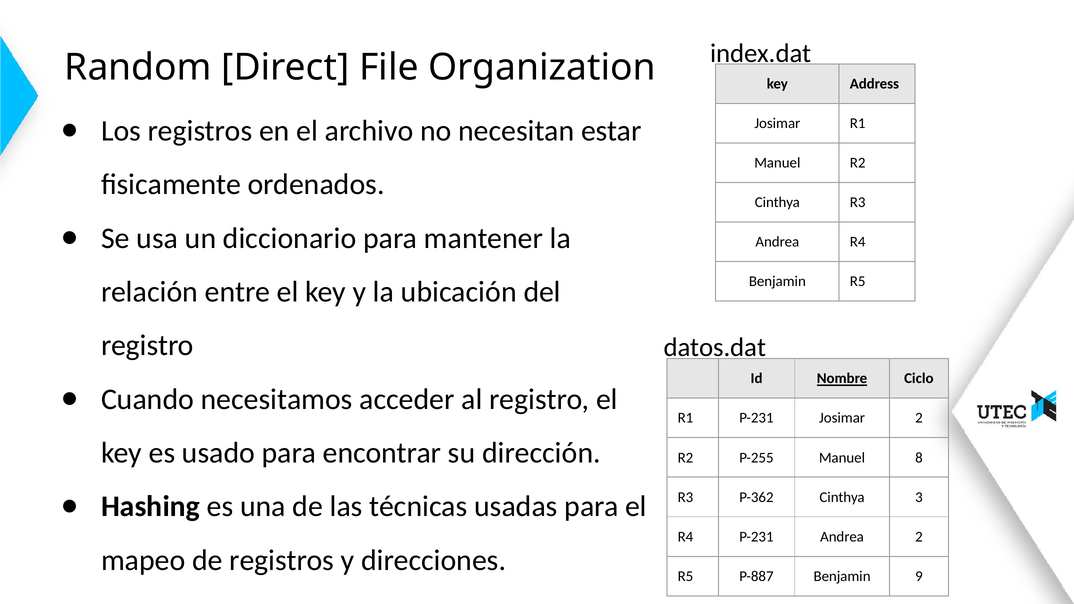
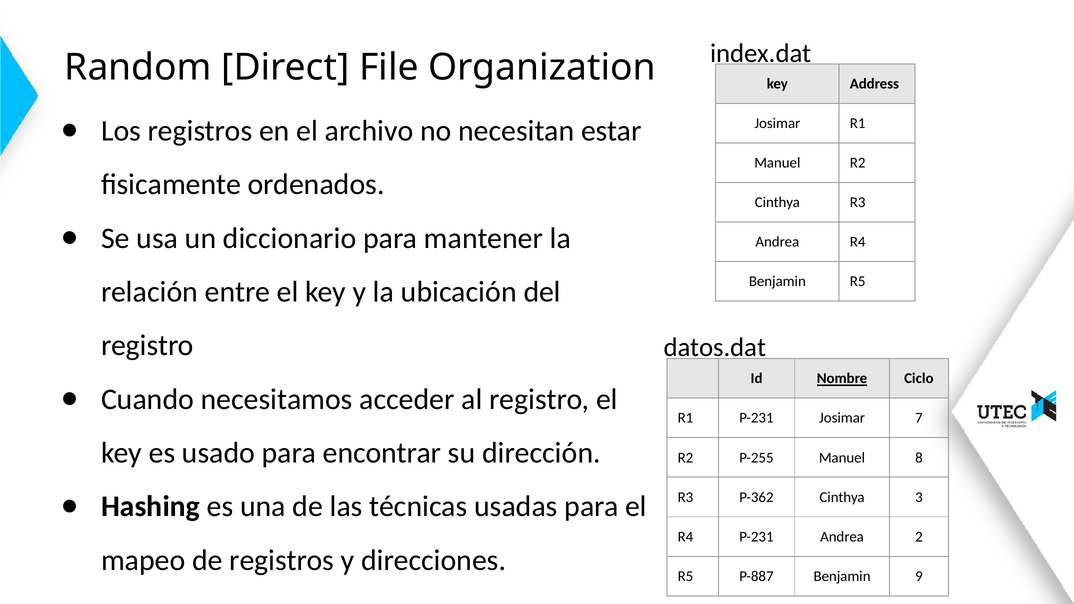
Josimar 2: 2 -> 7 (919, 418)
